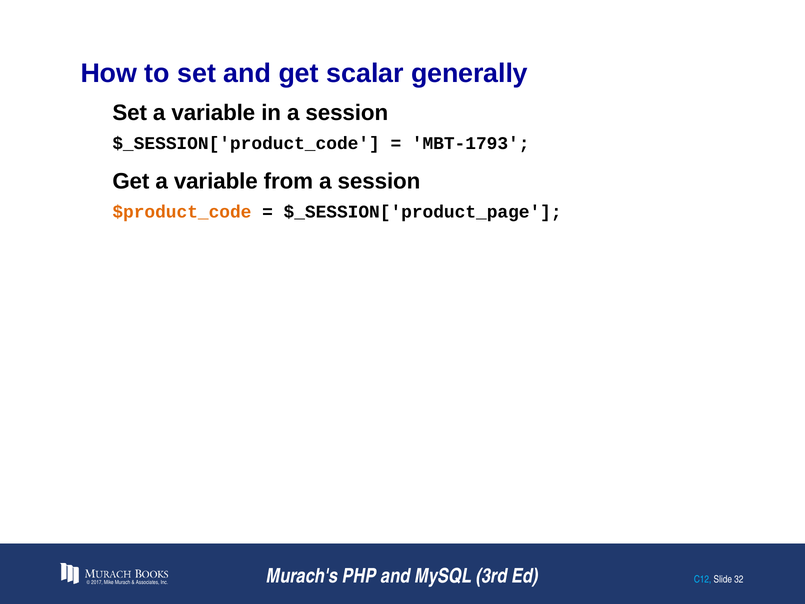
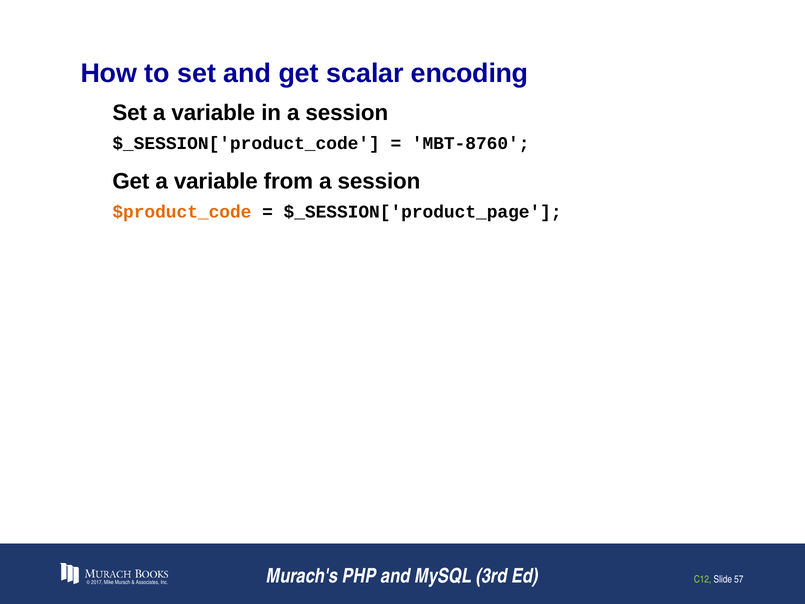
generally: generally -> encoding (470, 73)
MBT-1793: MBT-1793 -> MBT-8760 (471, 143)
C12 colour: light blue -> light green (703, 579)
32: 32 -> 57 (739, 579)
